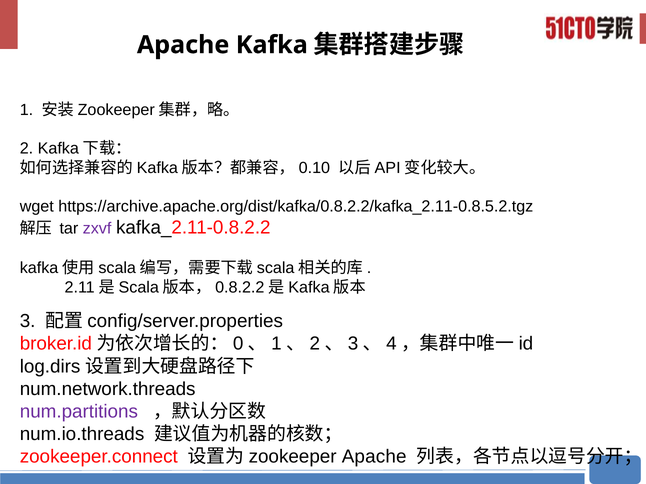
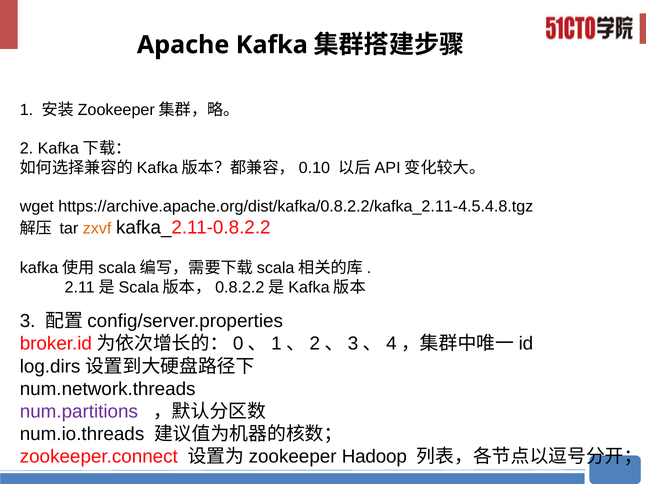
https://archive.apache.org/dist/kafka/0.8.2.2/kafka_2.11-0.8.5.2.tgz: https://archive.apache.org/dist/kafka/0.8.2.2/kafka_2.11-0.8.5.2.tgz -> https://archive.apache.org/dist/kafka/0.8.2.2/kafka_2.11-4.5.4.8.tgz (296, 207)
zxvf colour: purple -> orange (97, 229)
Apache: Apache -> Hadoop (374, 457)
